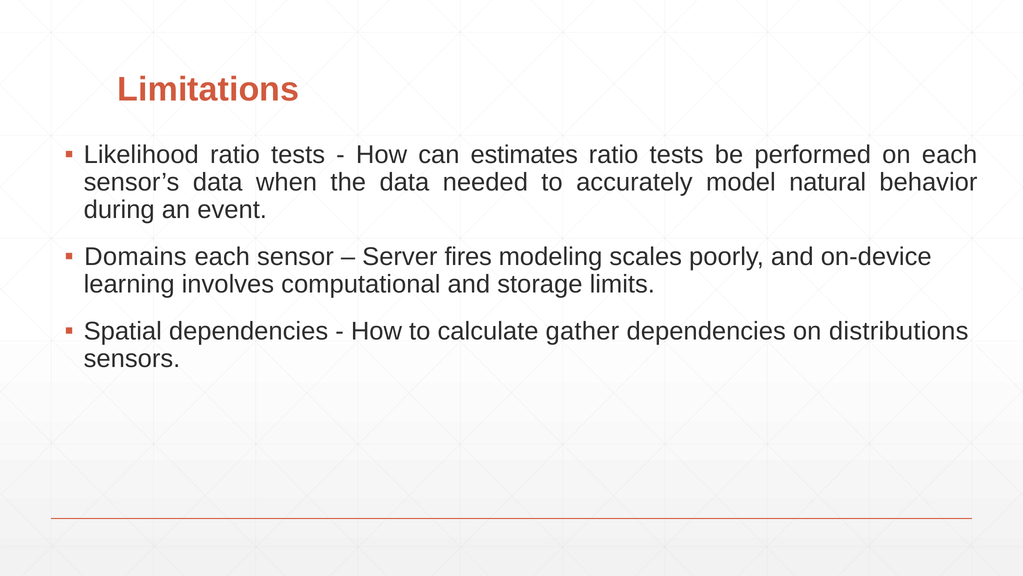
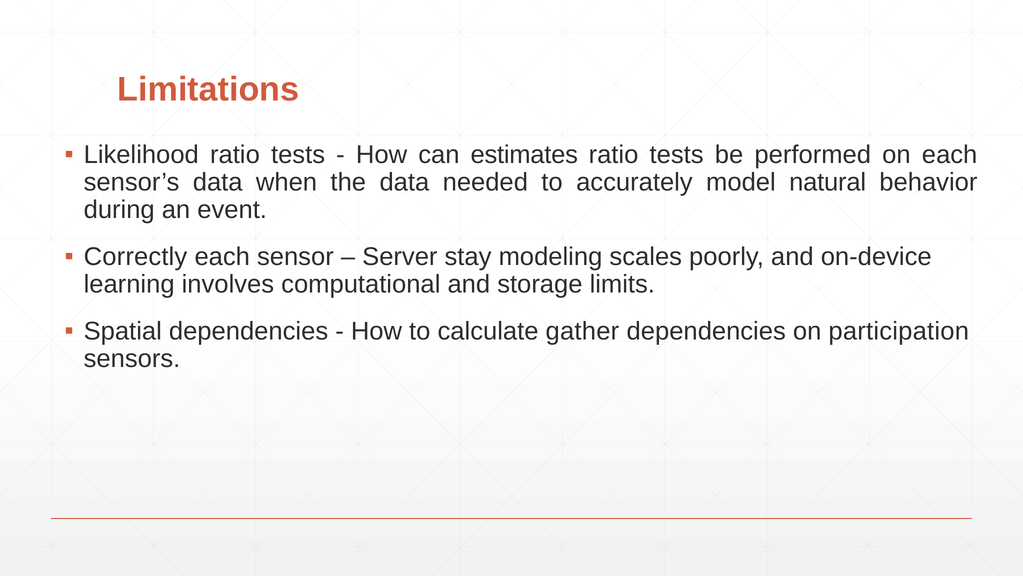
Domains: Domains -> Correctly (135, 256)
fires: fires -> stay (468, 256)
distributions: distributions -> participation (899, 331)
